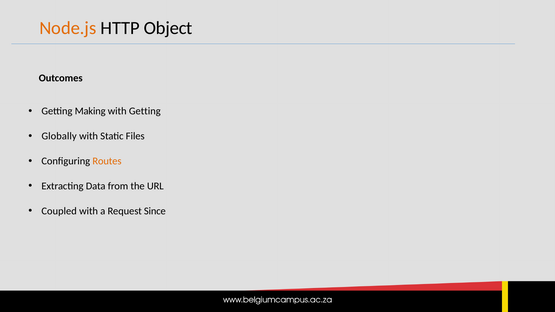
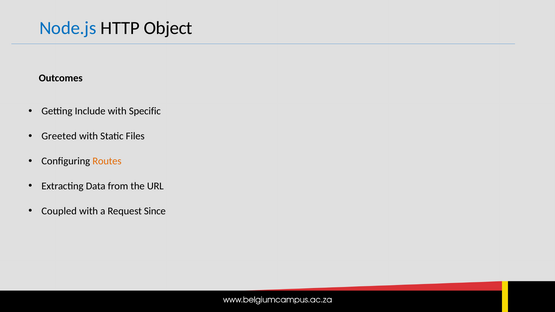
Node.js colour: orange -> blue (68, 28)
Making: Making -> Include (90, 111)
with Getting: Getting -> Specific (145, 111)
Globally: Globally -> Greeted (59, 136)
